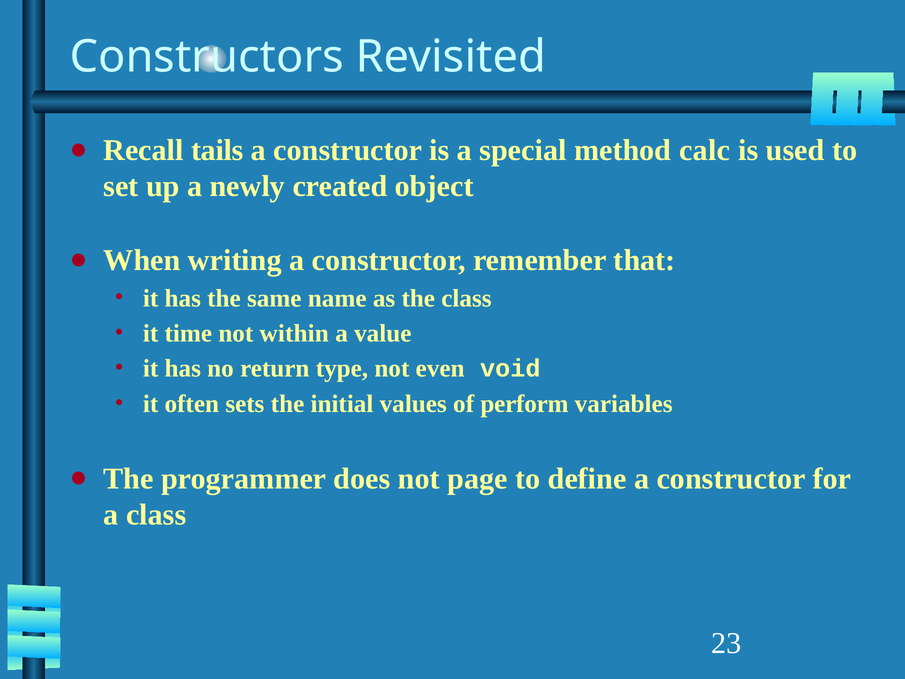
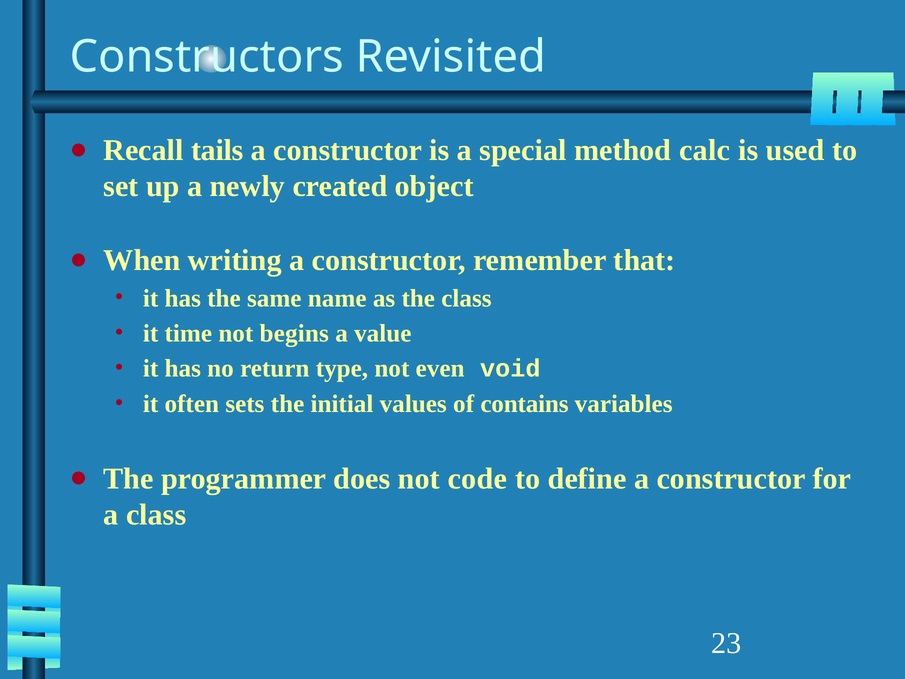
within: within -> begins (294, 333)
perform: perform -> contains (524, 404)
page: page -> code (477, 478)
